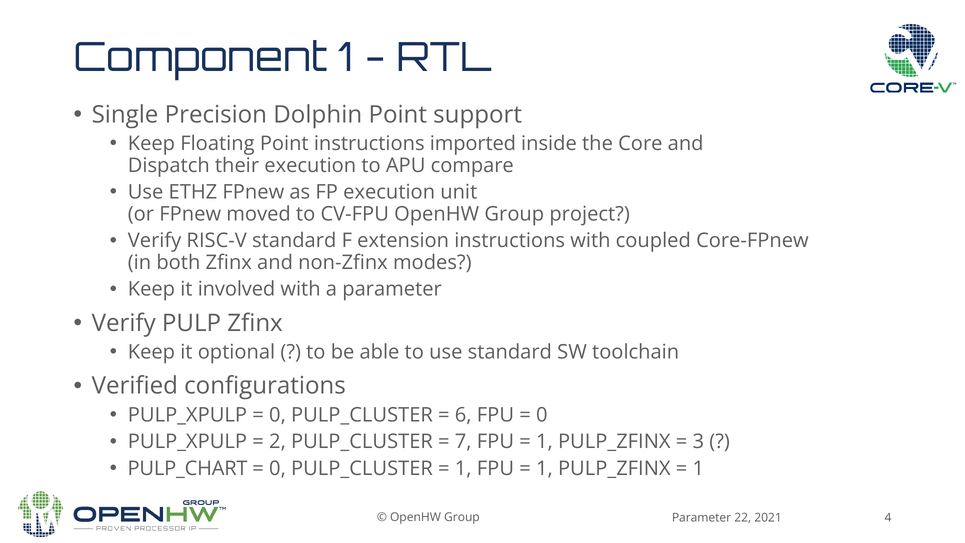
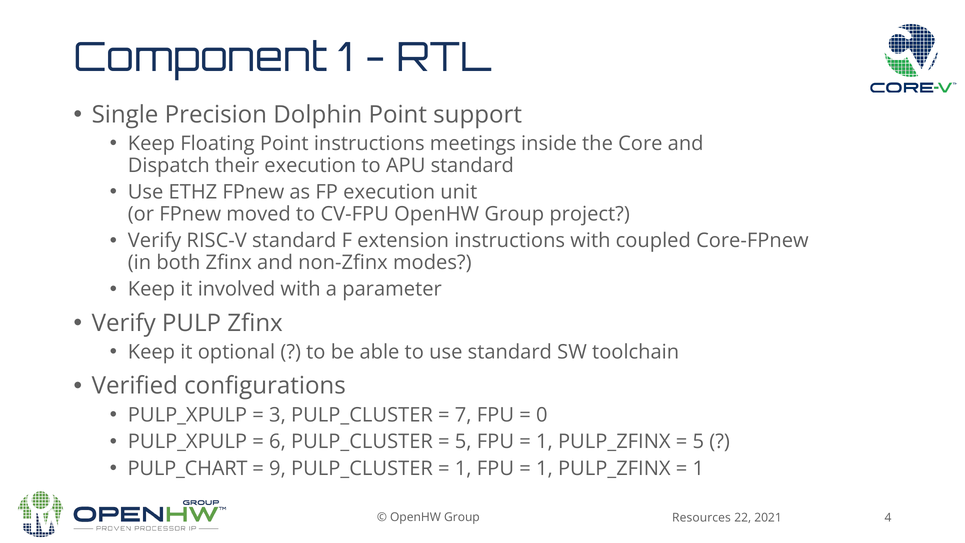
imported: imported -> meetings (473, 144)
APU compare: compare -> standard (472, 165)
0: 0 -> 3 (277, 415)
6: 6 -> 7 (463, 415)
2: 2 -> 6 (277, 442)
7: 7 -> 5 (463, 442)
3: 3 -> 5 (698, 442)
0: 0 -> 9 (277, 468)
Parameter: Parameter -> Resources (701, 517)
